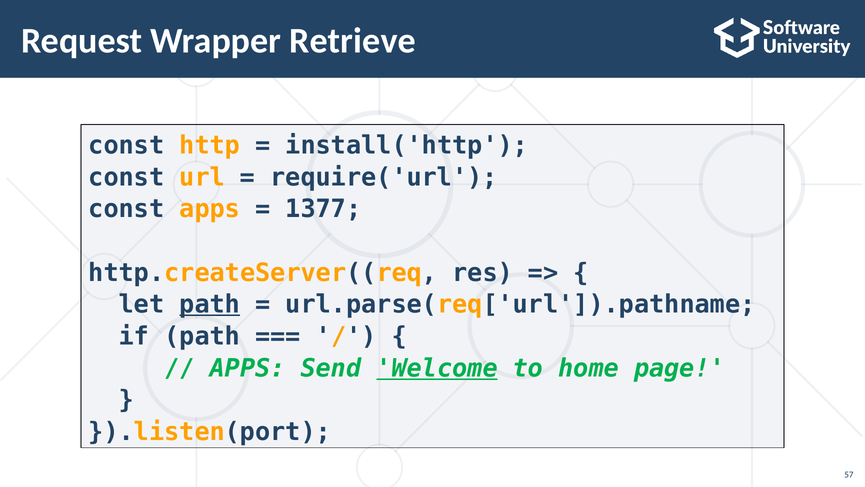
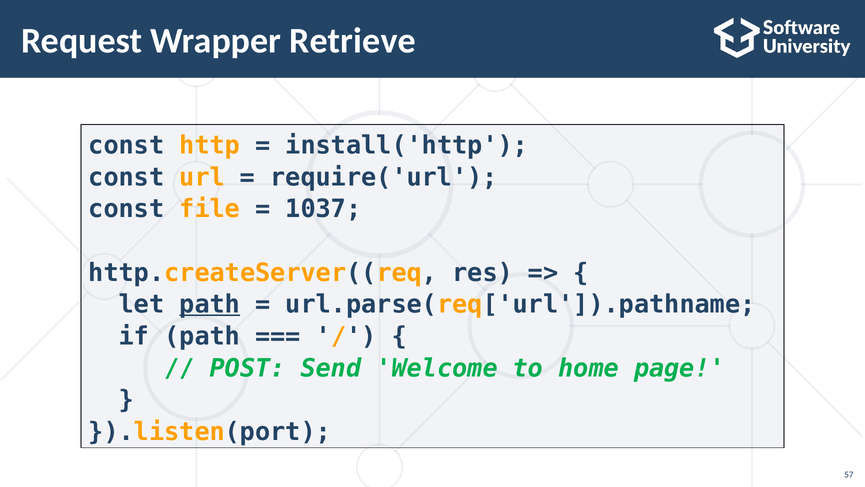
const apps: apps -> file (210, 209)
1377: 1377 -> 1037 (323, 209)
APPS: APPS -> POST (248, 368)
Welcome underline: present -> none (437, 368)
